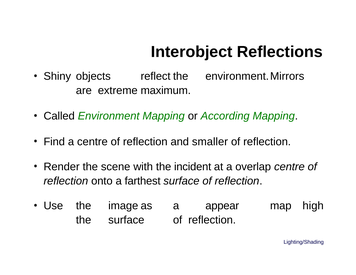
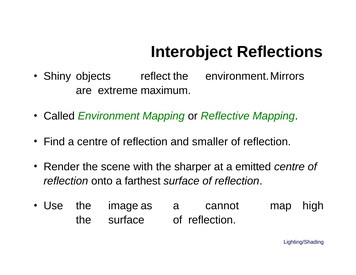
According: According -> Reflective (225, 116)
incident: incident -> sharper (193, 167)
overlap: overlap -> emitted (253, 167)
appear: appear -> cannot (222, 206)
